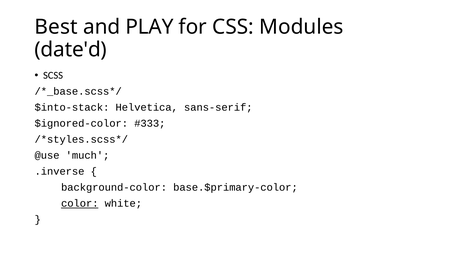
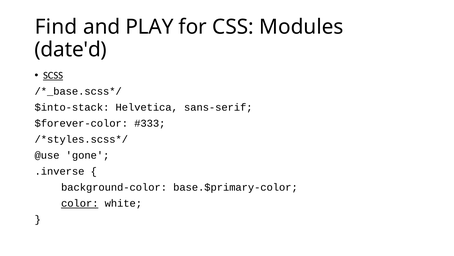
Best: Best -> Find (56, 27)
SCSS underline: none -> present (53, 75)
$ignored-color: $ignored-color -> $forever-color (81, 123)
much: much -> gone (88, 155)
